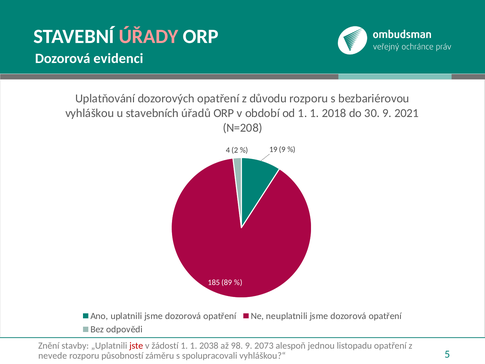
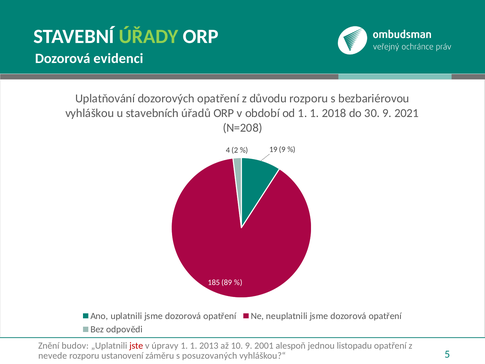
ÚŘADY colour: pink -> light green (149, 37)
stavby: stavby -> budov (75, 345)
žádostí: žádostí -> úpravy (165, 345)
2038: 2038 -> 2013 (209, 345)
98: 98 -> 10 (237, 345)
2073: 2073 -> 2001 (264, 345)
působností: působností -> ustanovení (122, 356)
spolupracovali: spolupracovali -> posuzovaných (210, 356)
